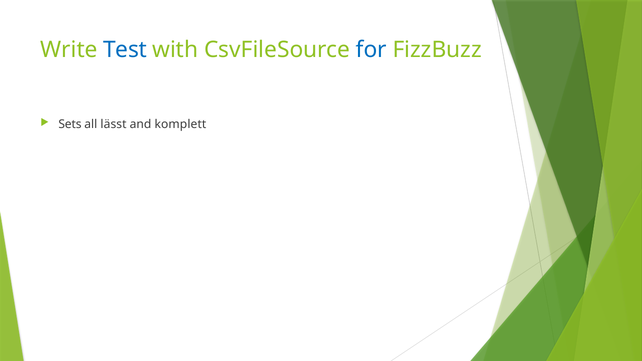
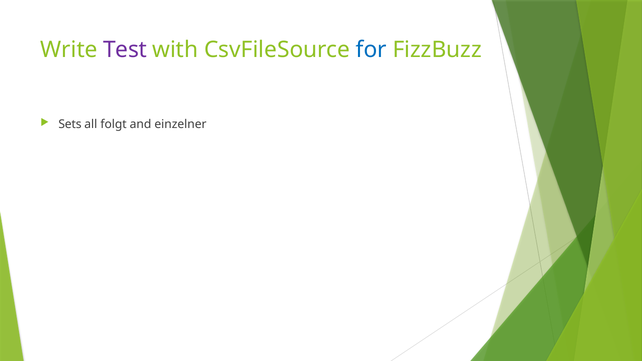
Test colour: blue -> purple (125, 50)
lässt: lässt -> folgt (114, 124)
komplett: komplett -> einzelner (181, 124)
